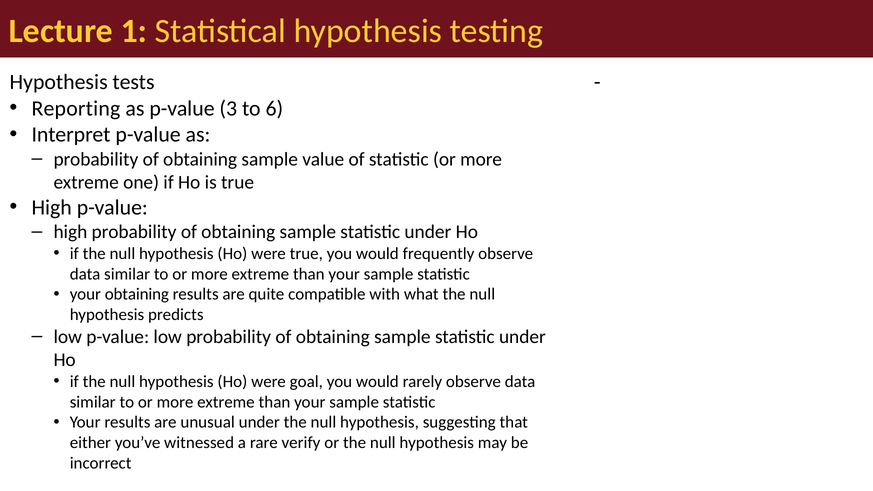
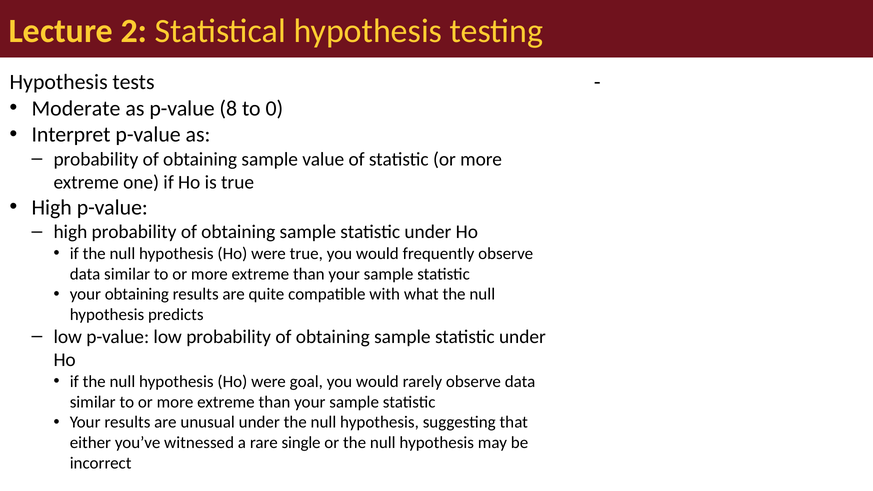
1: 1 -> 2 (134, 31)
Reporting: Reporting -> Moderate (76, 108)
3: 3 -> 8 (228, 108)
6: 6 -> 0 (274, 108)
verify: verify -> single (301, 443)
